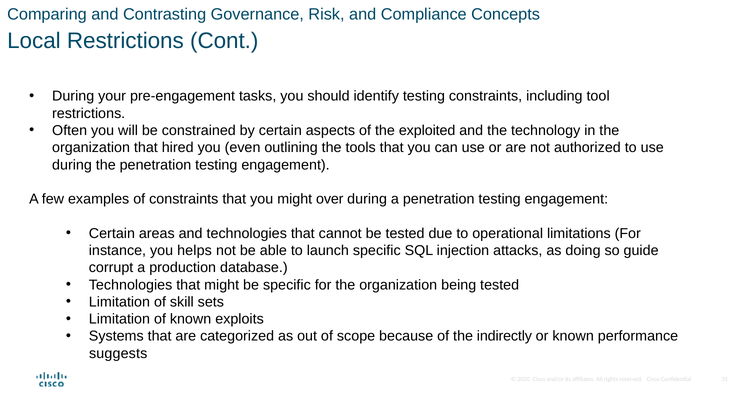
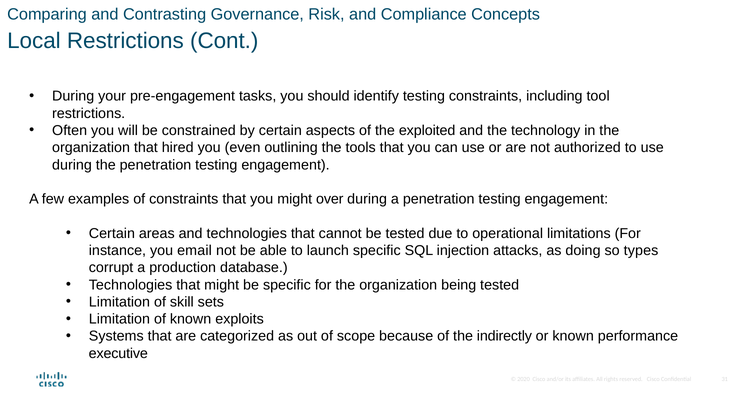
helps: helps -> email (195, 251)
guide: guide -> types (641, 251)
suggests: suggests -> executive (118, 354)
